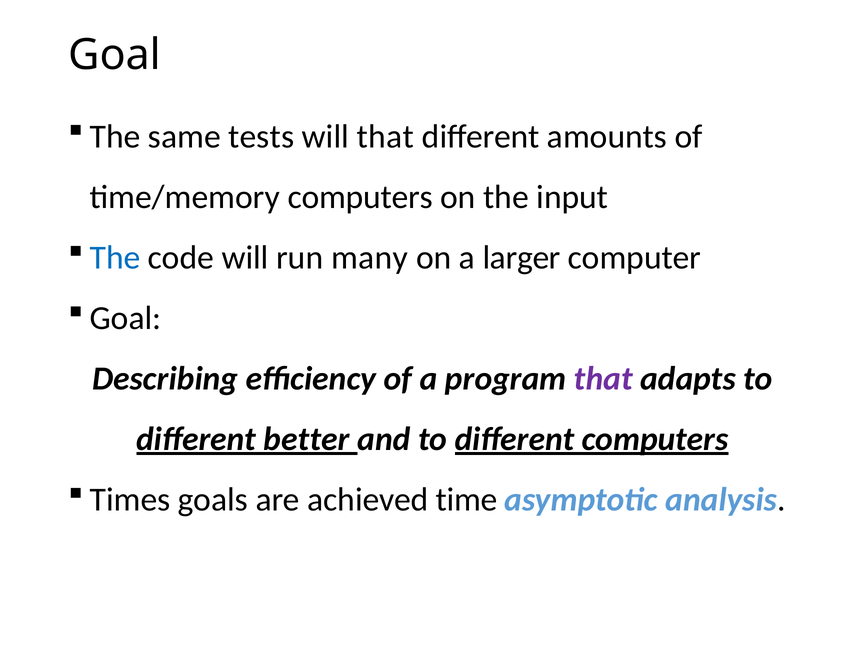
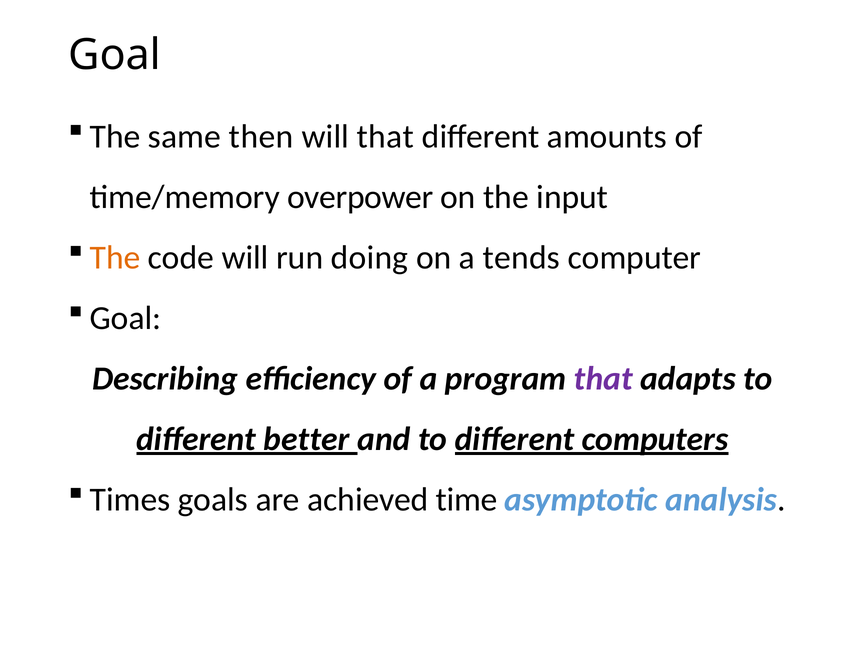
tests: tests -> then (261, 137)
time/memory computers: computers -> overpower (360, 197)
The colour: blue -> orange (115, 258)
many: many -> doing (369, 258)
larger: larger -> tends (521, 258)
